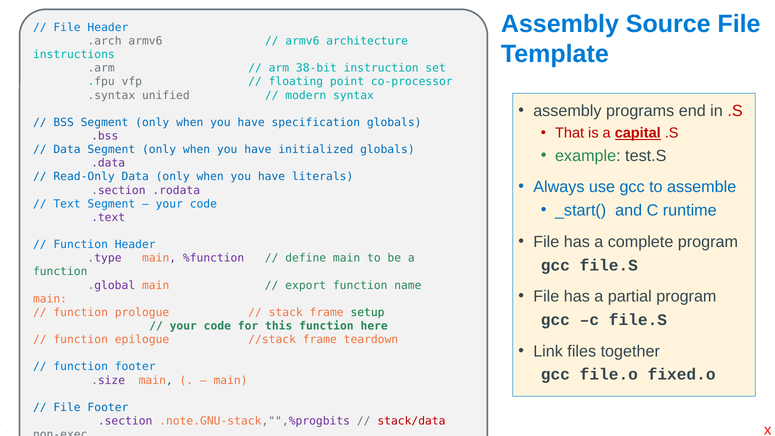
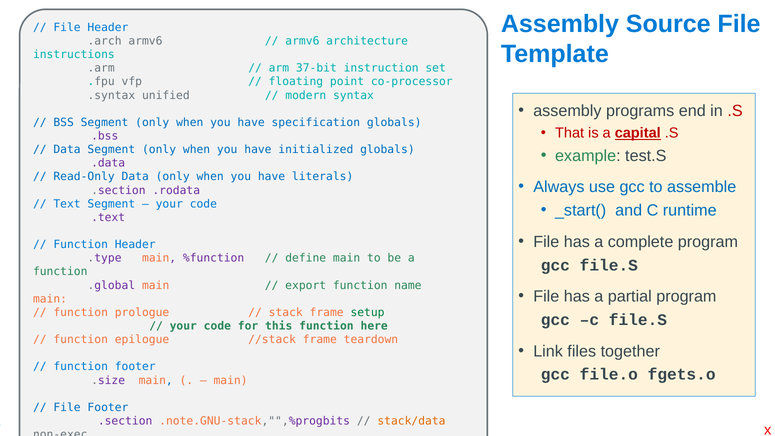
38-bit: 38-bit -> 37-bit (316, 68)
fixed.o: fixed.o -> fgets.o (682, 375)
stack/data colour: red -> orange (411, 421)
